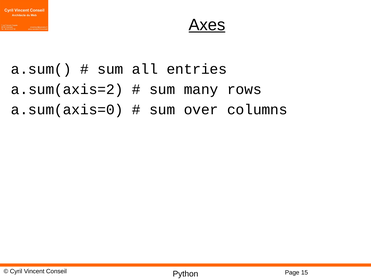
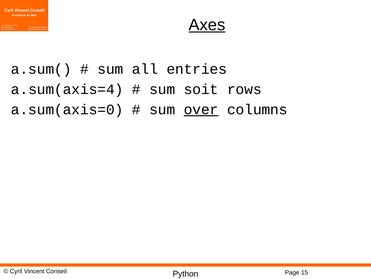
a.sum(axis=2: a.sum(axis=2 -> a.sum(axis=4 (67, 89)
many: many -> soit (201, 89)
over underline: none -> present (201, 109)
